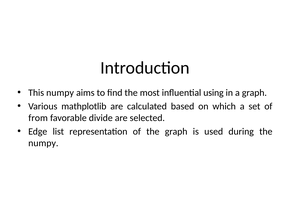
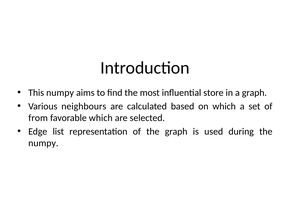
using: using -> store (213, 93)
mathplotlib: mathplotlib -> neighbours (84, 106)
favorable divide: divide -> which (101, 118)
